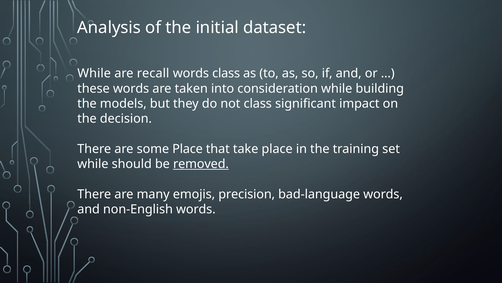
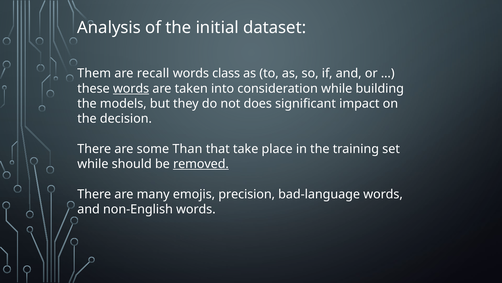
While: While -> Them (94, 73)
words underline: none -> present (131, 88)
not class: class -> does (258, 103)
some Place: Place -> Than (187, 149)
